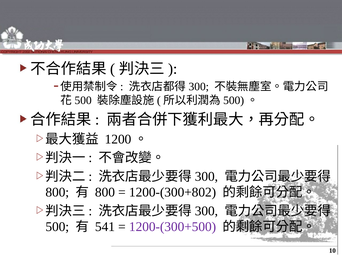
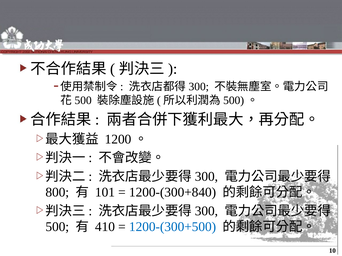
800: 800 -> 101 (105, 193)
1200-(300+802: 1200-(300+802 -> 1200-(300+840 (173, 193)
541: 541 -> 410 (105, 227)
1200-(300+500 colour: purple -> blue (173, 227)
